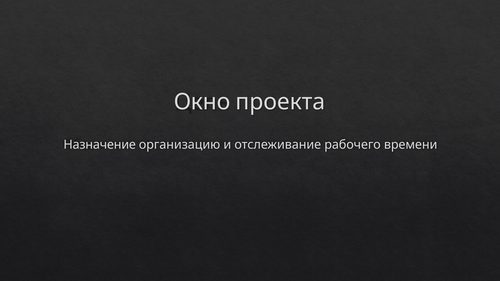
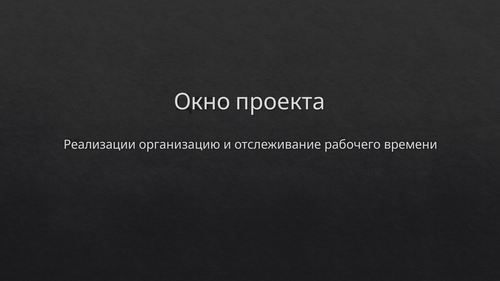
Назначение: Назначение -> Реализации (100, 145)
